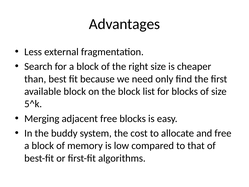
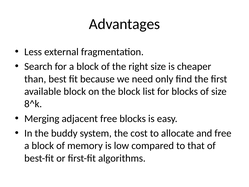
5^k: 5^k -> 8^k (33, 104)
